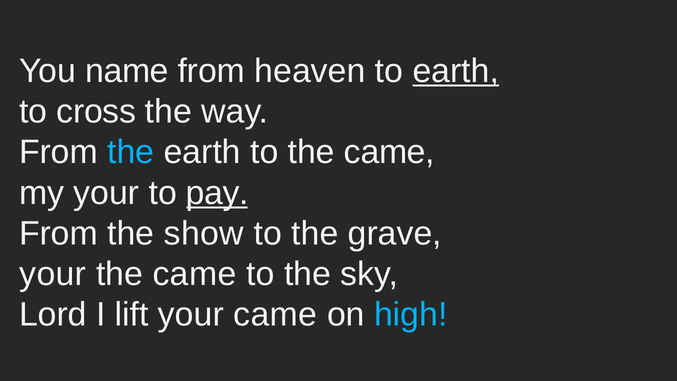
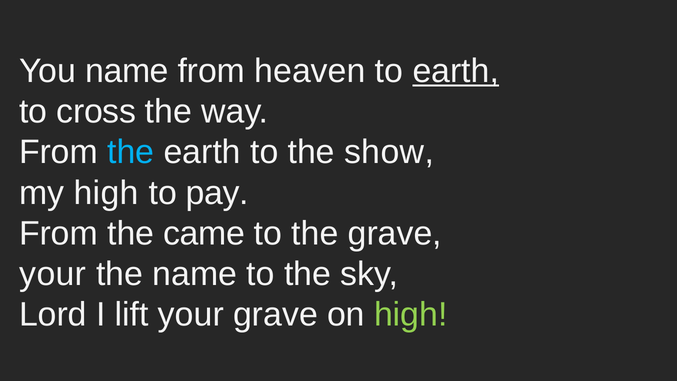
to the came: came -> show (389, 152)
my your: your -> high (106, 193)
pay underline: present -> none (217, 193)
show: show -> came (204, 233)
came: came -> name (195, 274)
your came: came -> grave (275, 315)
high colour: light blue -> light green (411, 315)
